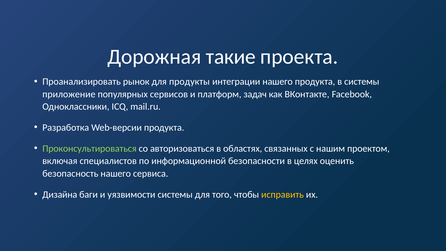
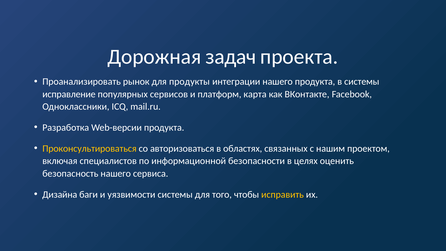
такие: такие -> задач (231, 57)
приложение: приложение -> исправление (69, 94)
задач: задач -> карта (255, 94)
Проконсультироваться colour: light green -> yellow (89, 148)
